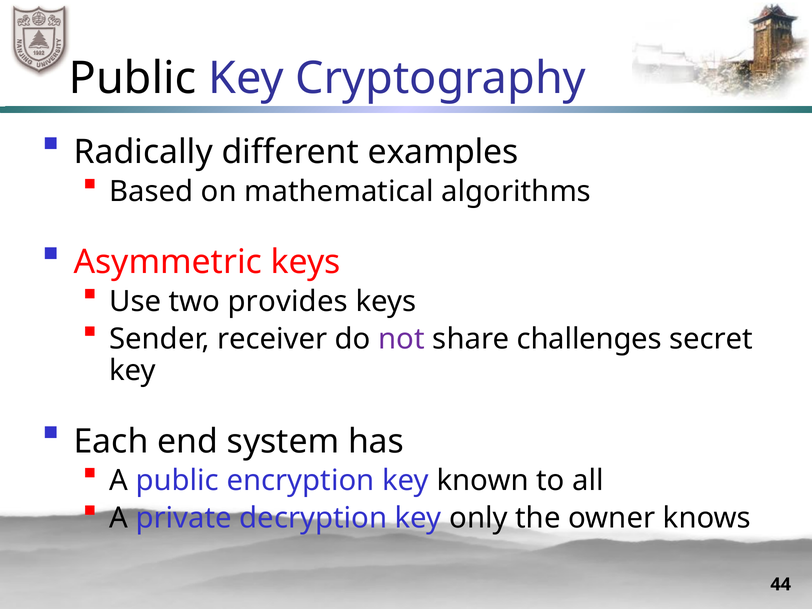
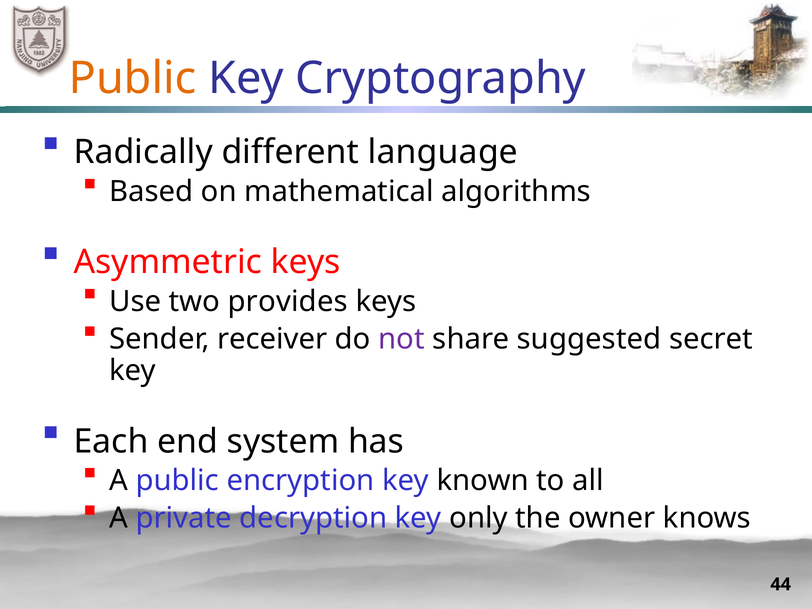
Public colour: black -> orange (133, 78)
examples: examples -> language (443, 152)
challenges: challenges -> suggested (589, 339)
